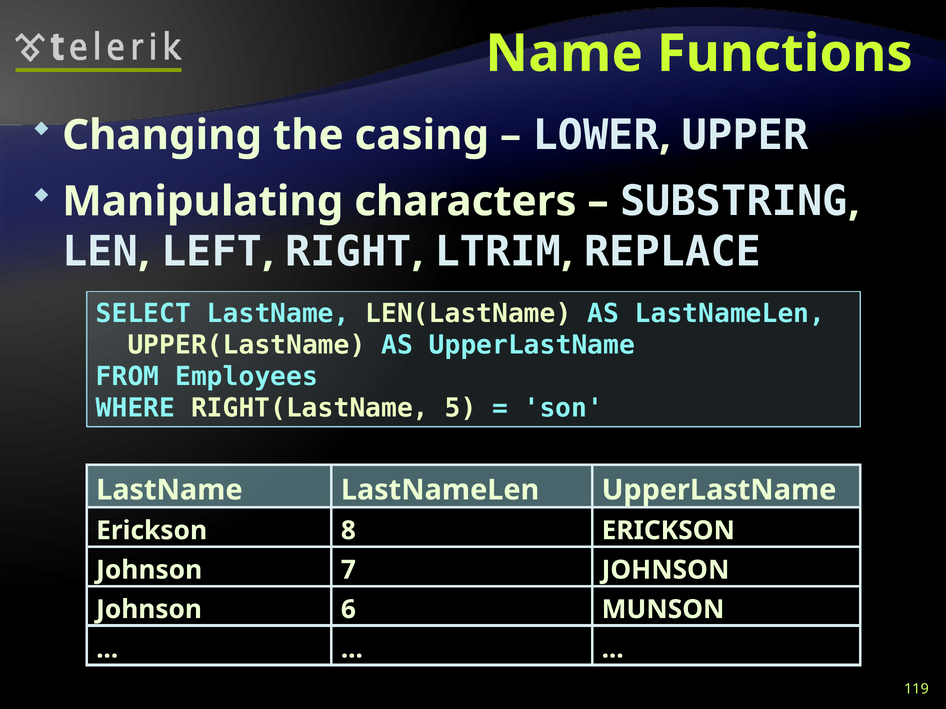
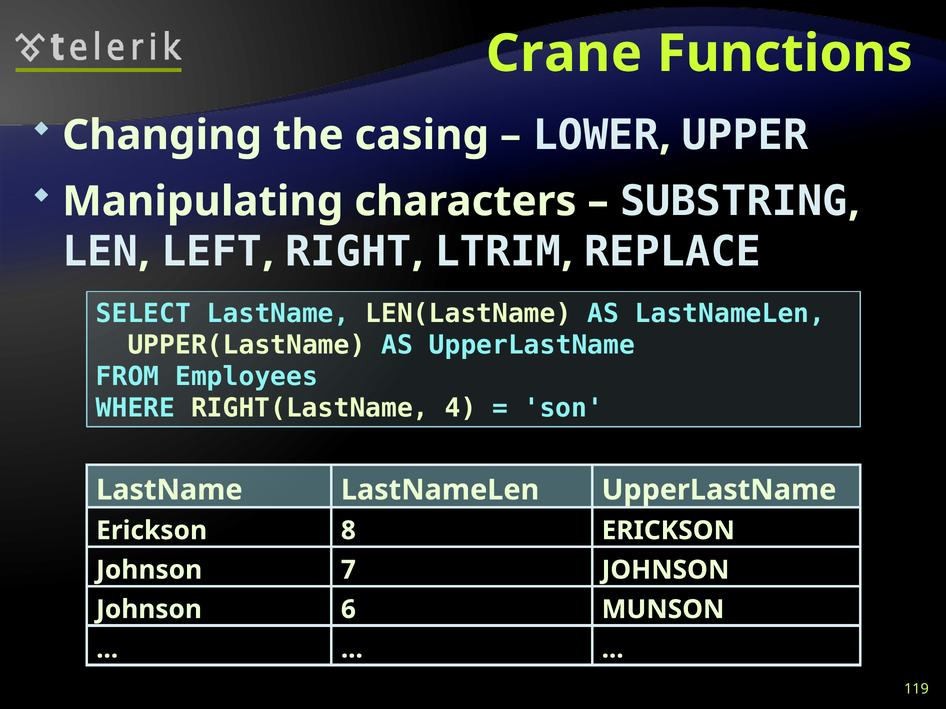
Name: Name -> Crane (564, 54)
5: 5 -> 4 (461, 409)
